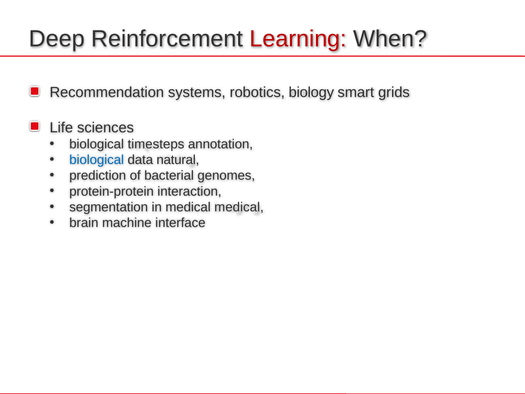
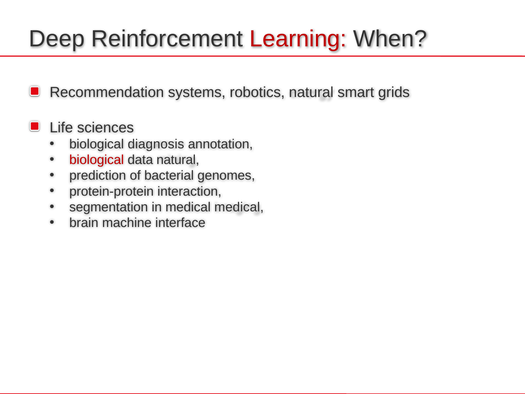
robotics biology: biology -> natural (311, 92)
timesteps: timesteps -> diagnosis (156, 144)
biological colour: blue -> red (97, 160)
